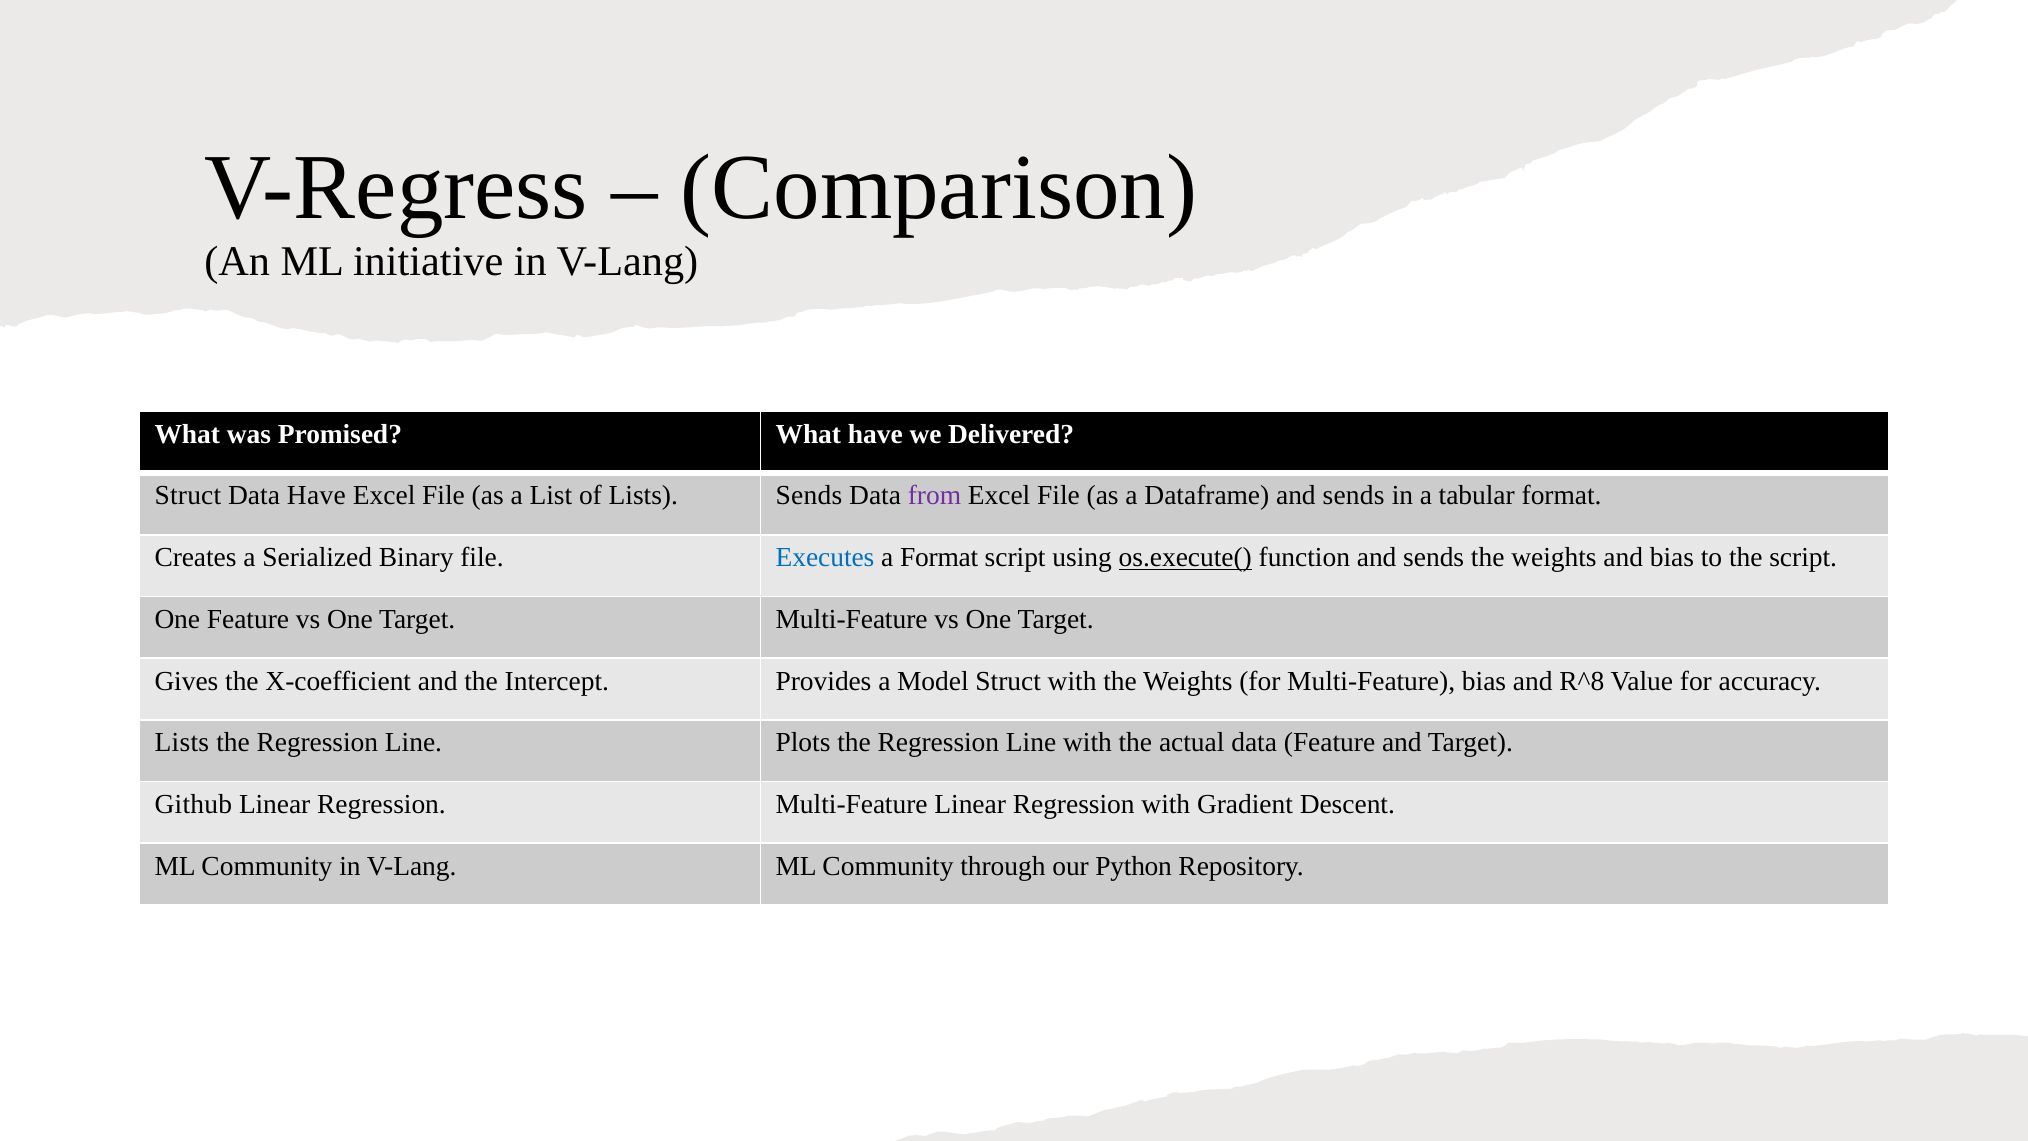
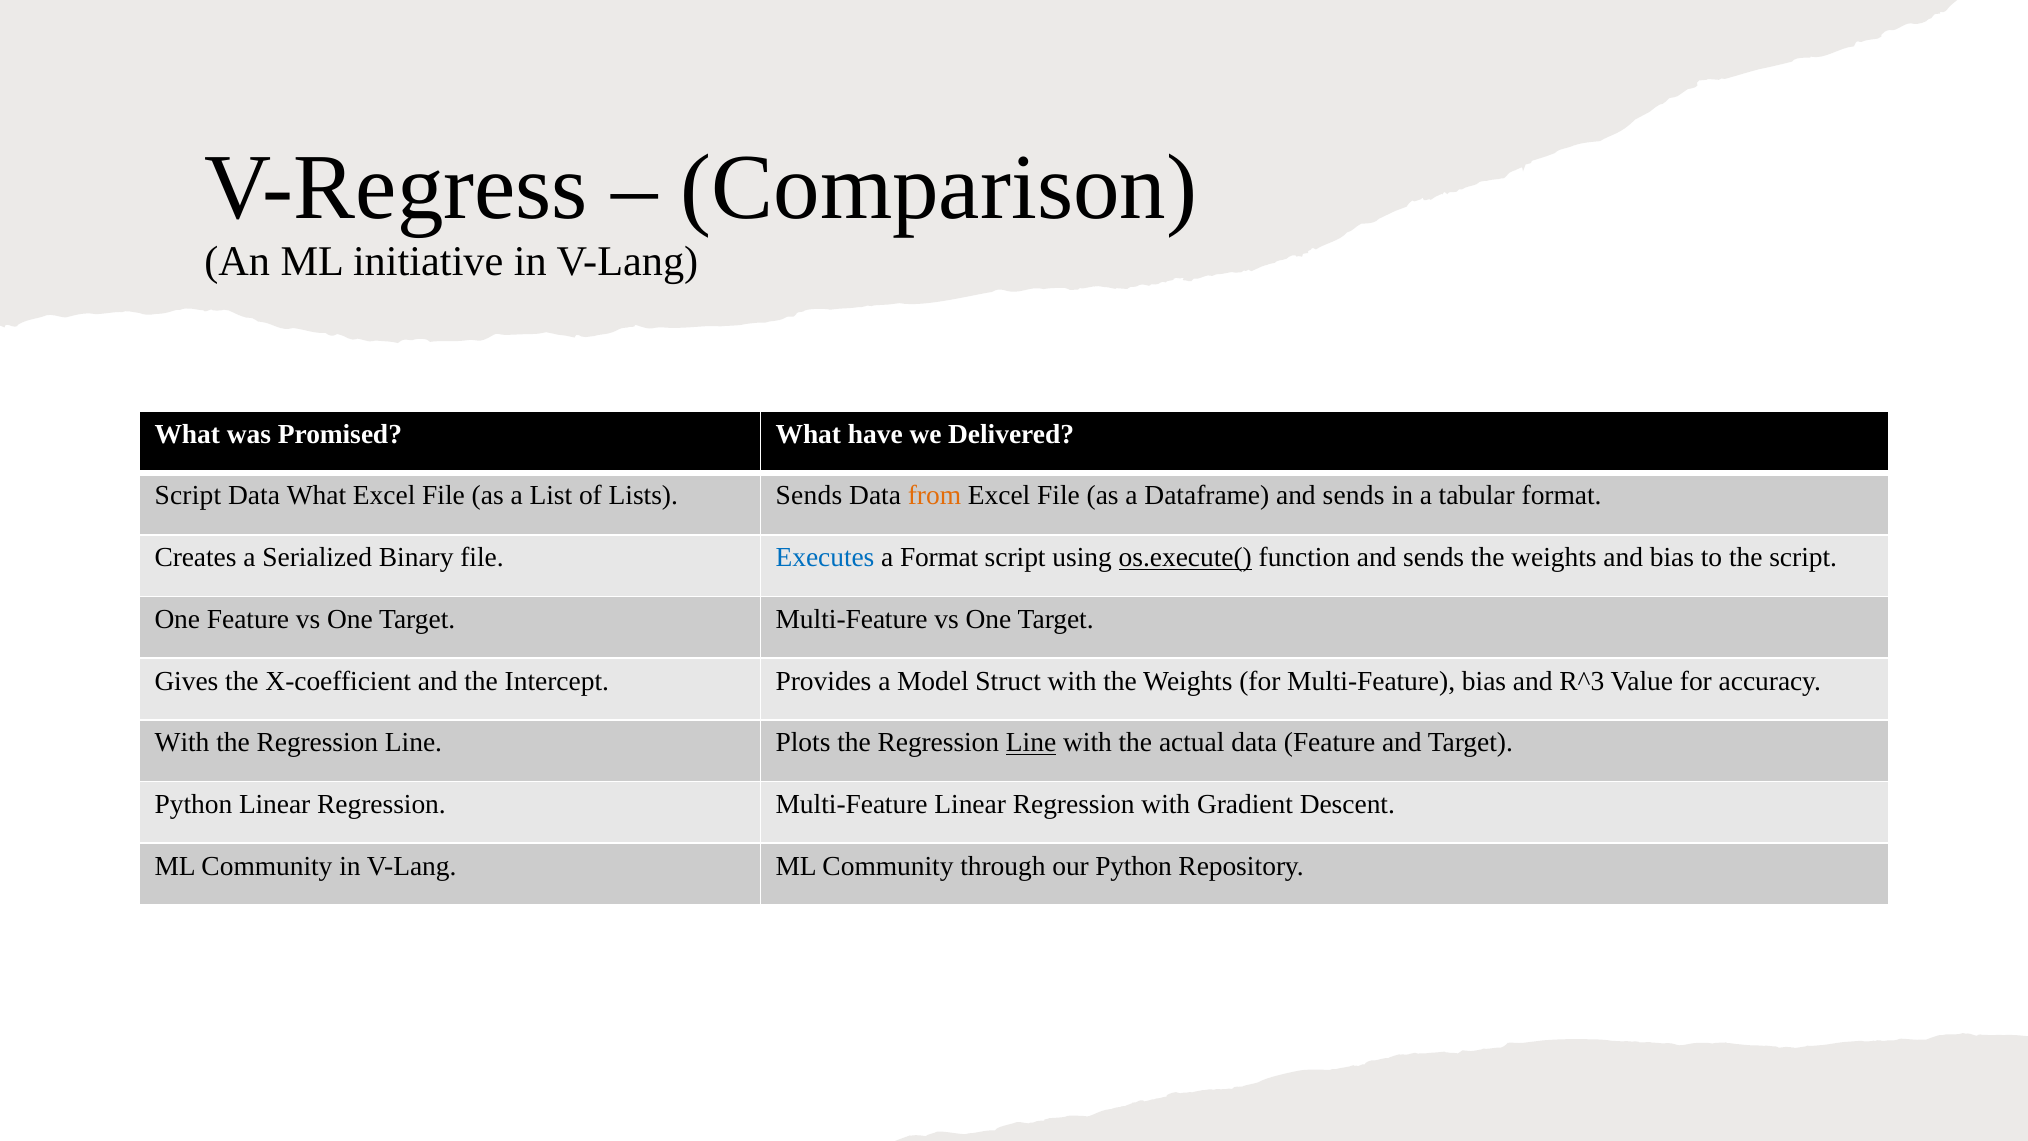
Struct: Struct -> Script (188, 496)
Data Have: Have -> What (317, 496)
from colour: purple -> orange (934, 496)
R^8: R^8 -> R^3 (1582, 681)
Lists: Lists -> With (182, 742)
Line underline: none -> present (1031, 742)
Github: Github -> Python (193, 804)
